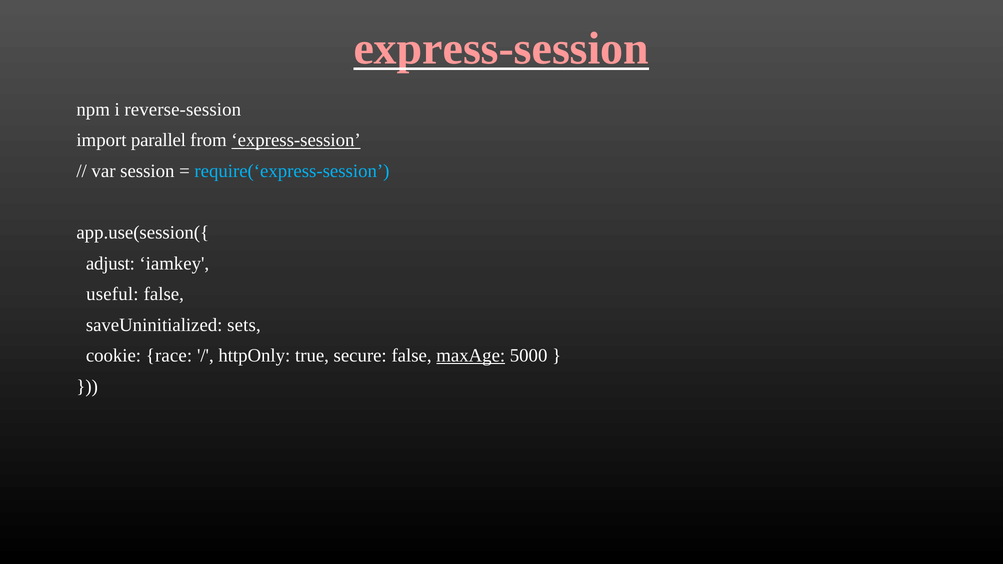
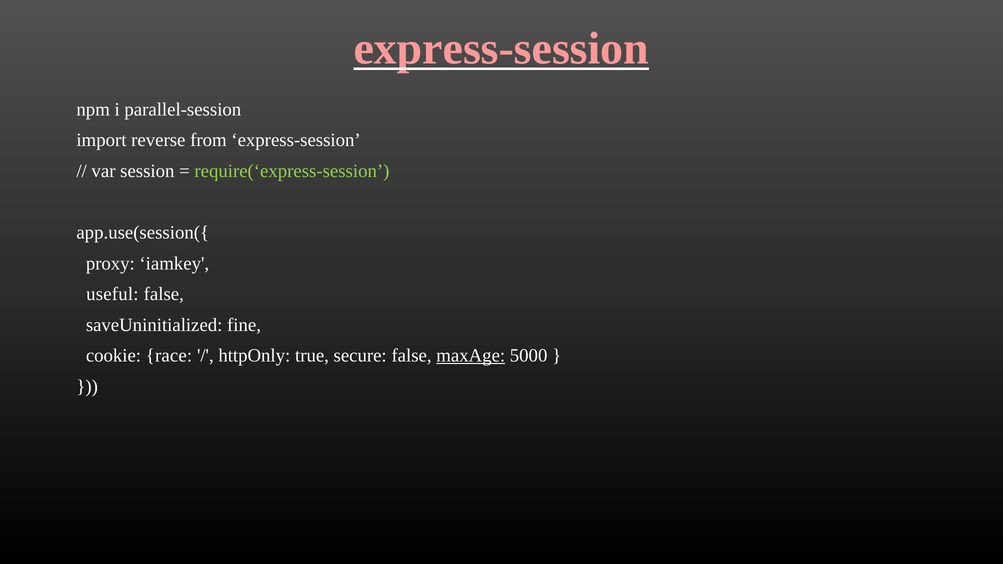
reverse-session: reverse-session -> parallel-session (183, 110)
parallel: parallel -> reverse (158, 140)
express-session underline: present -> none (296, 140)
require(‘express-session colour: light blue -> light green (292, 171)
adjust: adjust -> proxy (110, 263)
sets: sets -> fine (244, 325)
